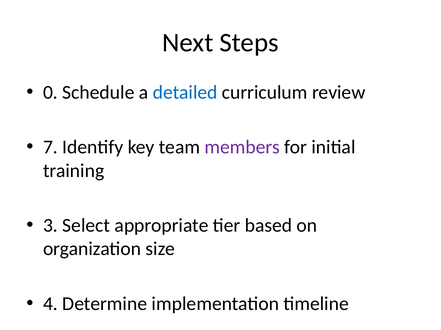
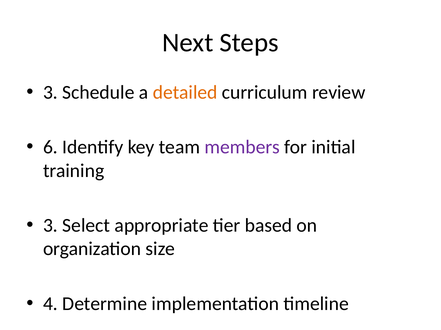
0: 0 -> 3 (50, 93)
detailed colour: blue -> orange (185, 93)
7: 7 -> 6 (50, 147)
